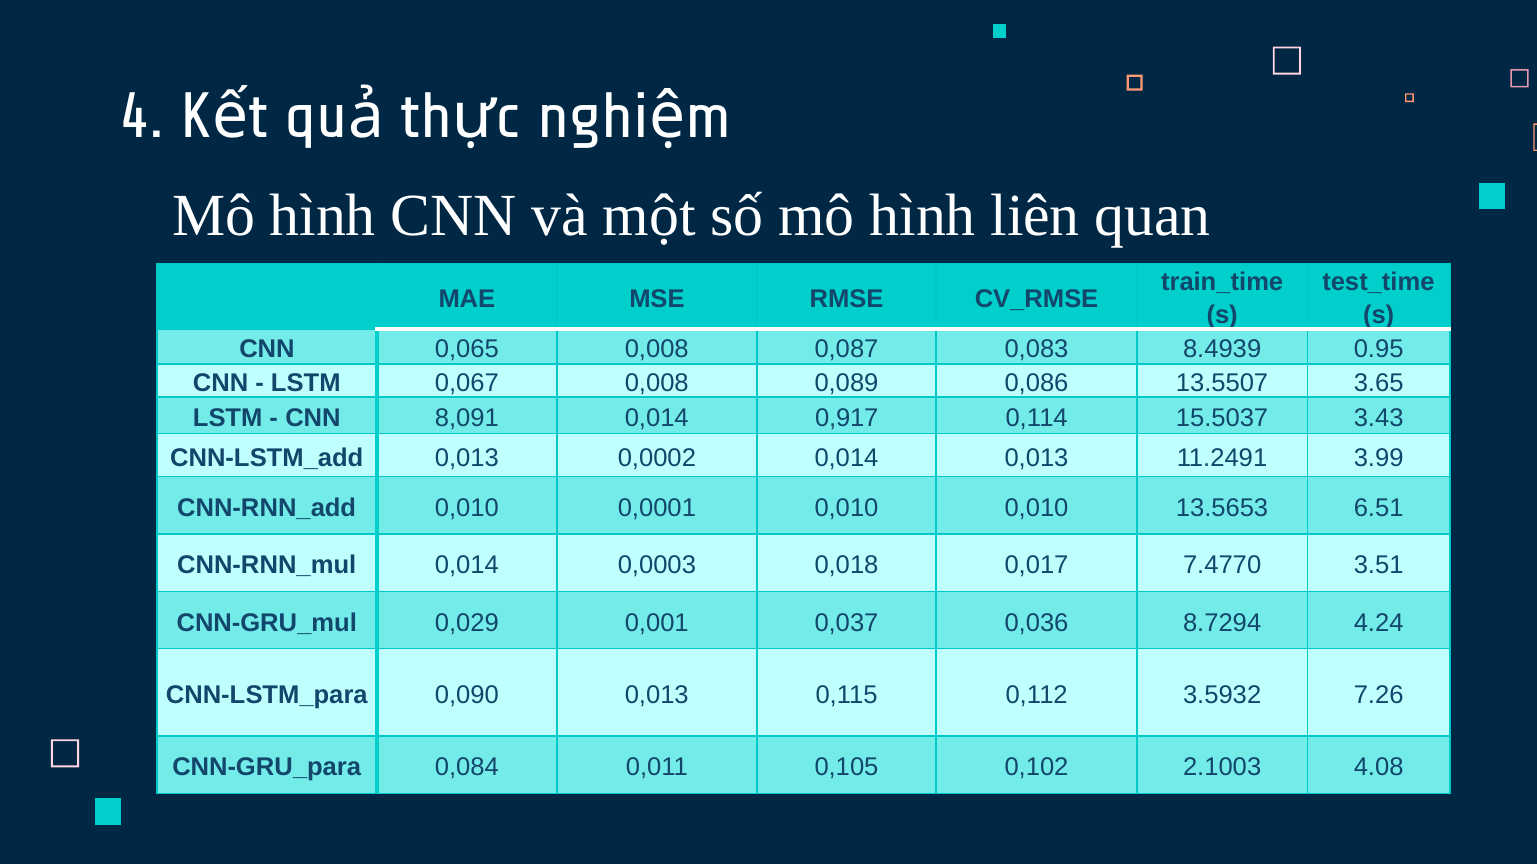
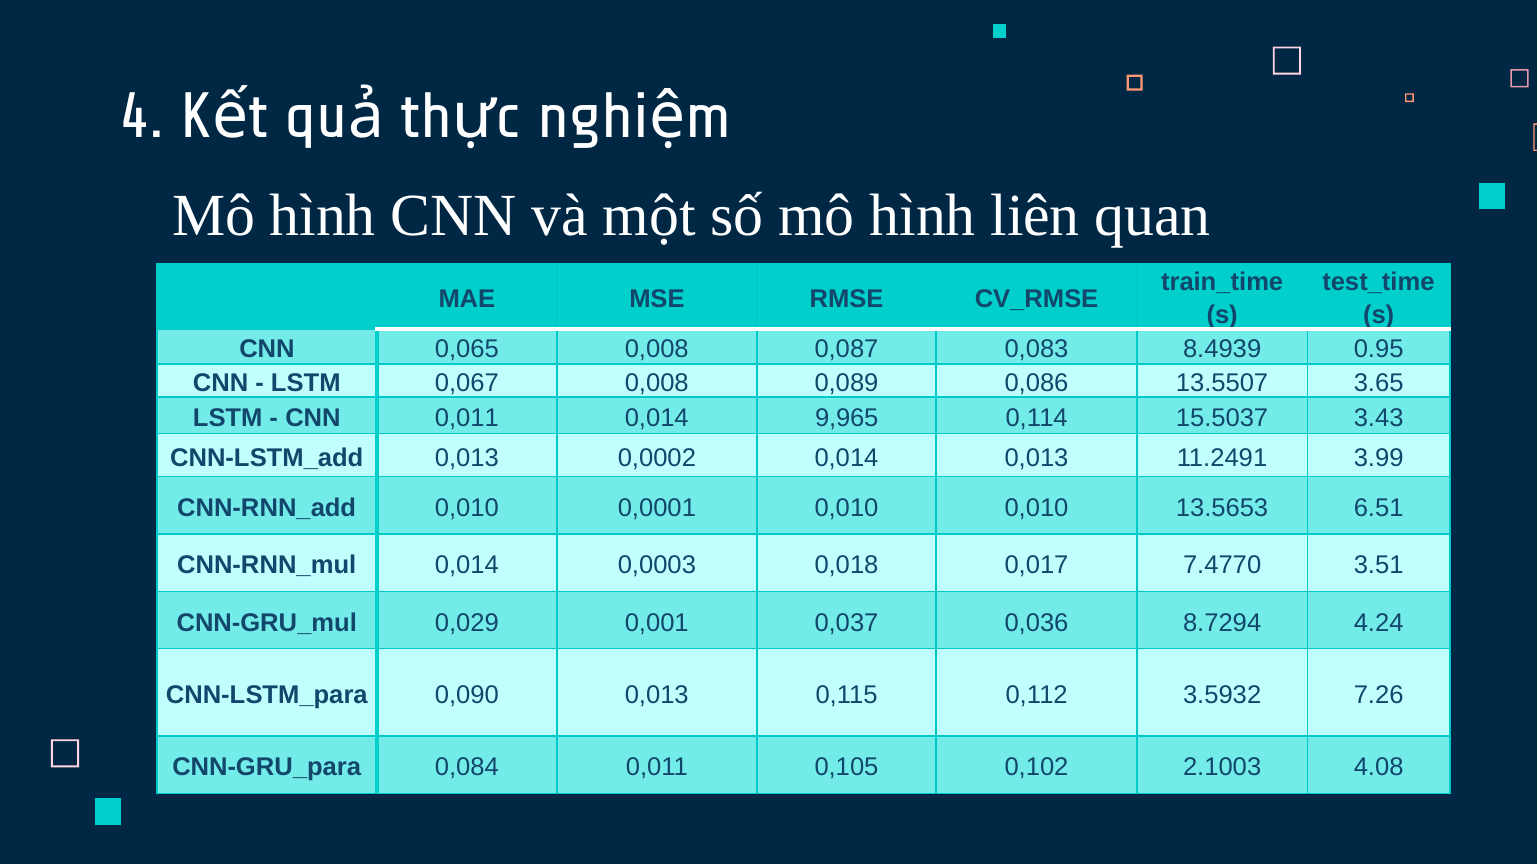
CNN 8,091: 8,091 -> 0,011 (467, 418)
0,917: 0,917 -> 9,965 (847, 418)
